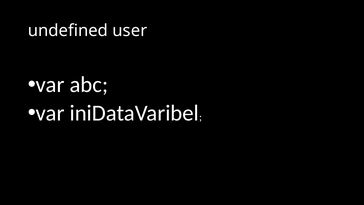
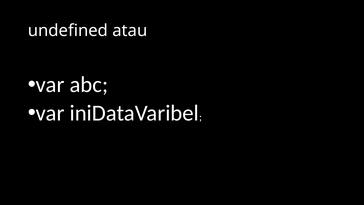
user: user -> atau (130, 31)
